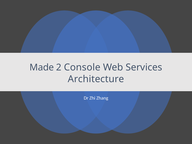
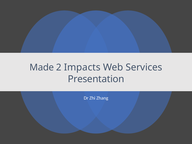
Console: Console -> Impacts (82, 67)
Architecture: Architecture -> Presentation (96, 79)
